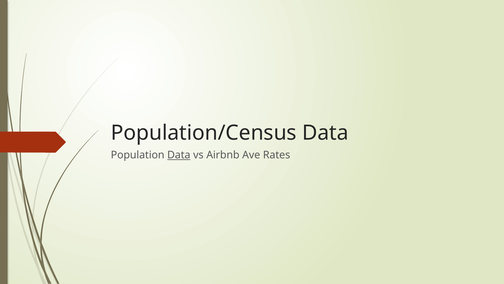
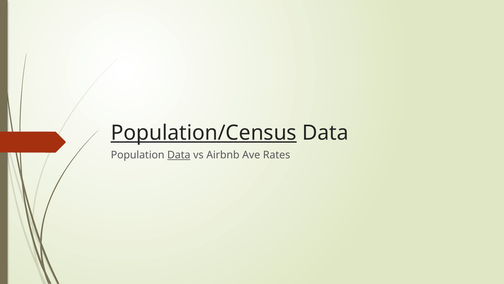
Population/Census underline: none -> present (204, 133)
